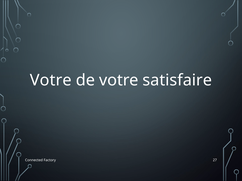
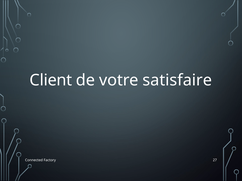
Votre: Votre -> Client (51, 80)
